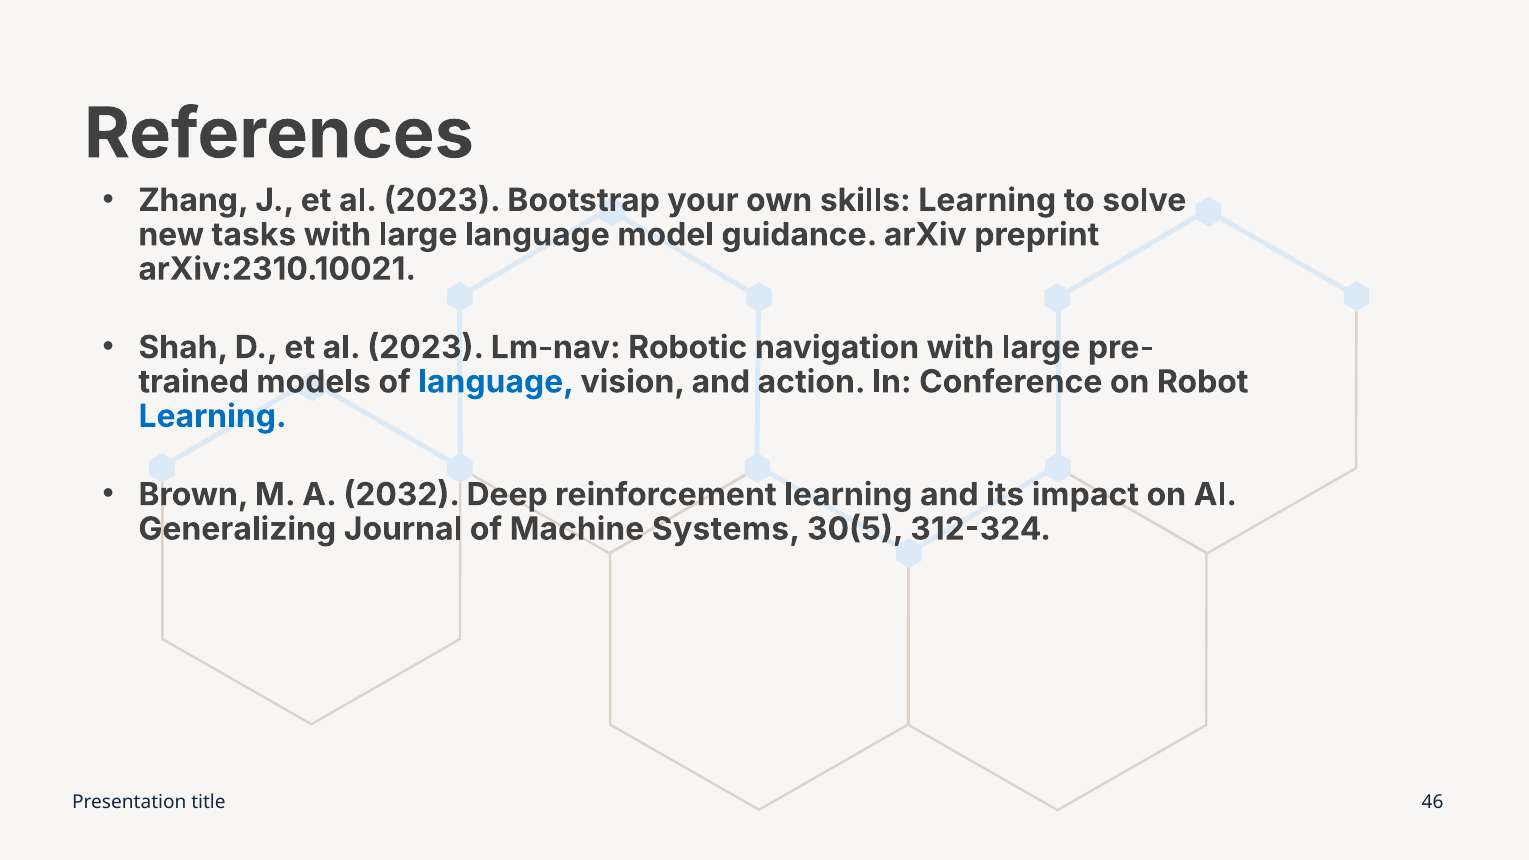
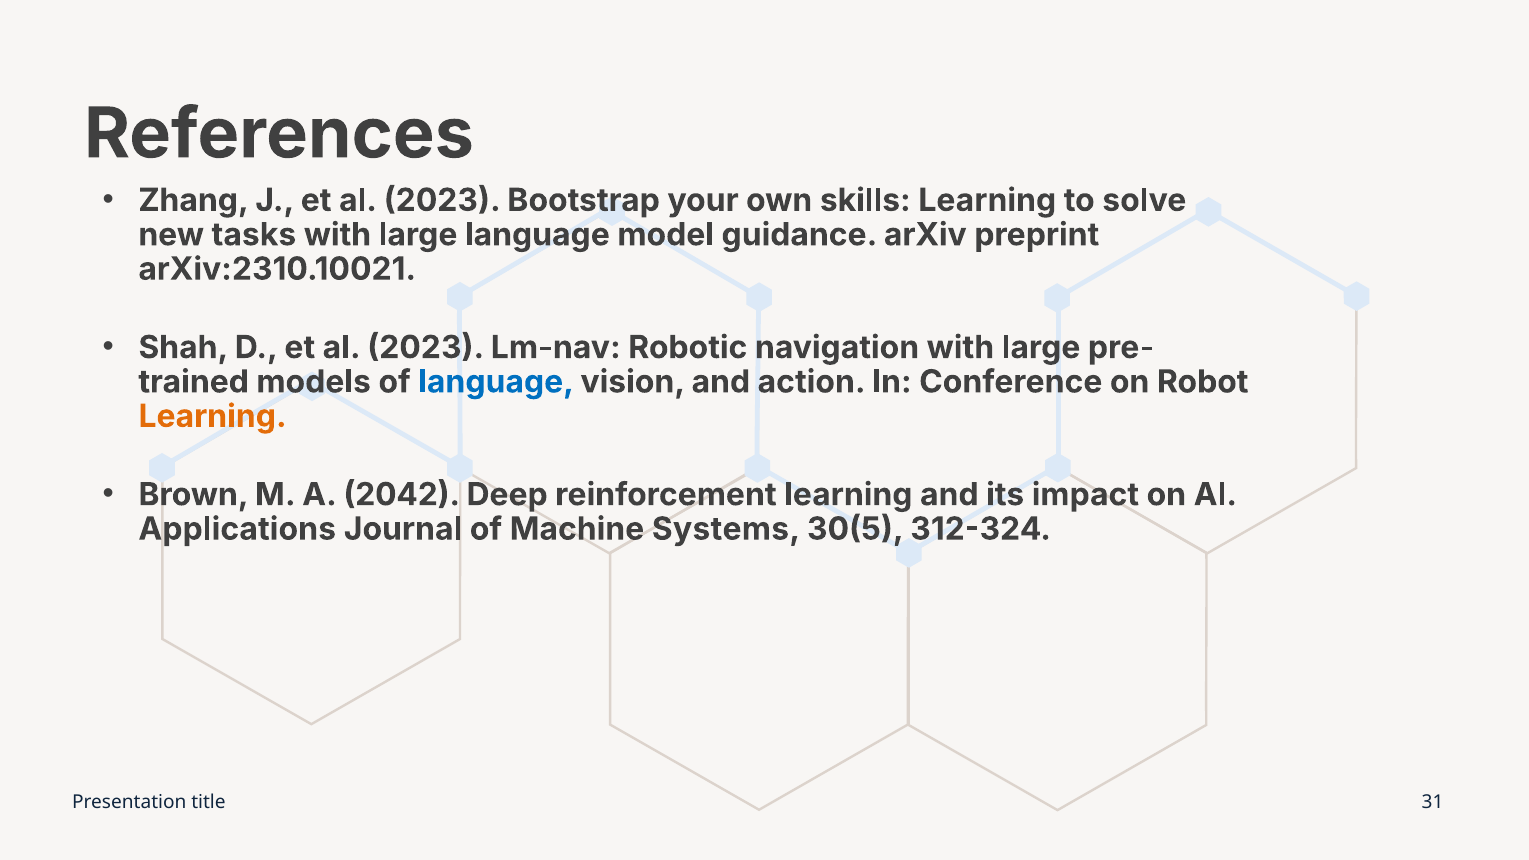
Learning colour: blue -> orange (213, 416)
2032: 2032 -> 2042 (402, 495)
Generalizing: Generalizing -> Applications (237, 529)
46: 46 -> 31 (1433, 802)
